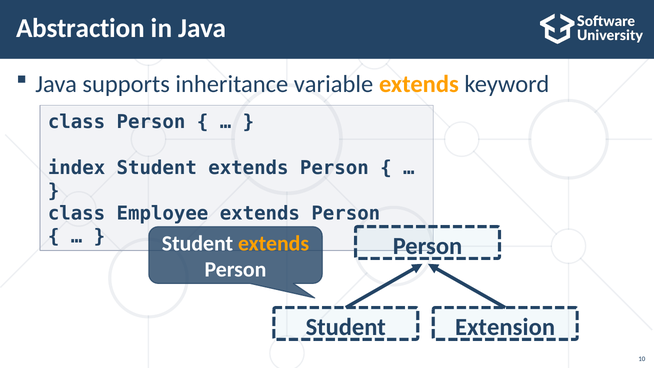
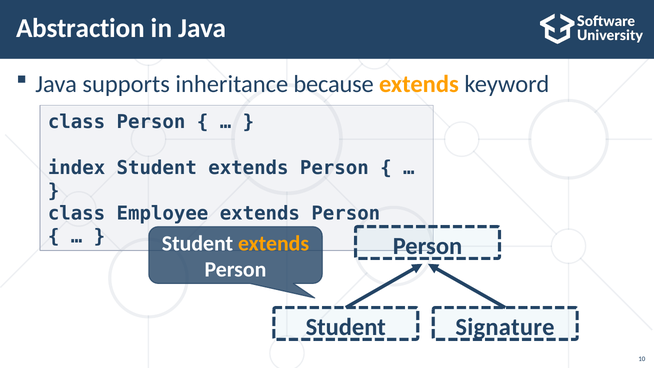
variable: variable -> because (334, 84)
Extension: Extension -> Signature (505, 327)
